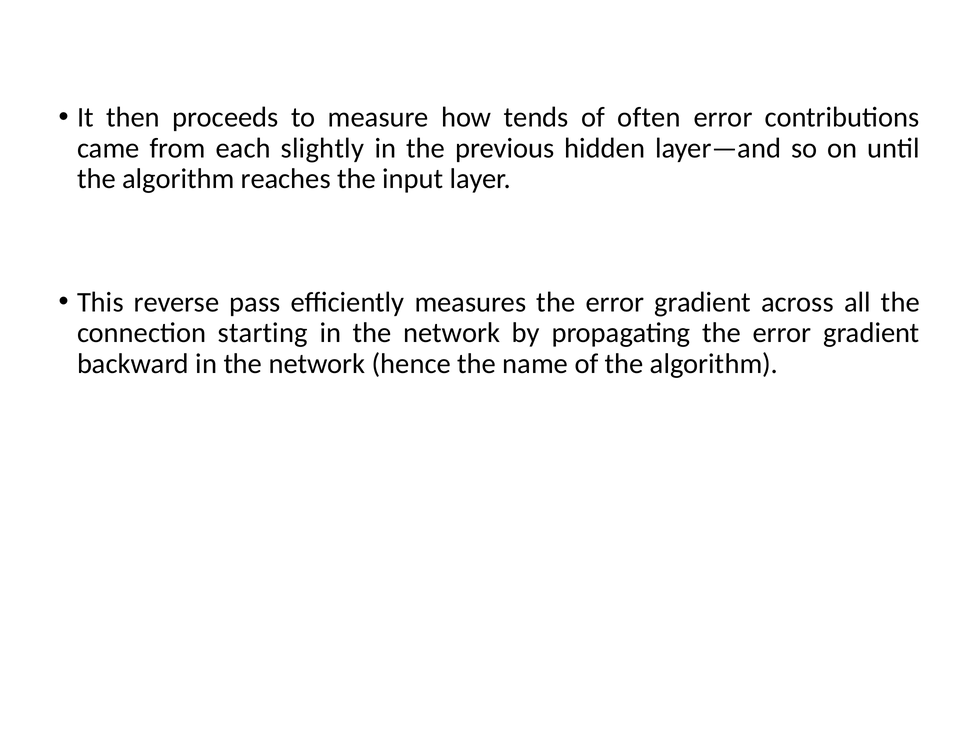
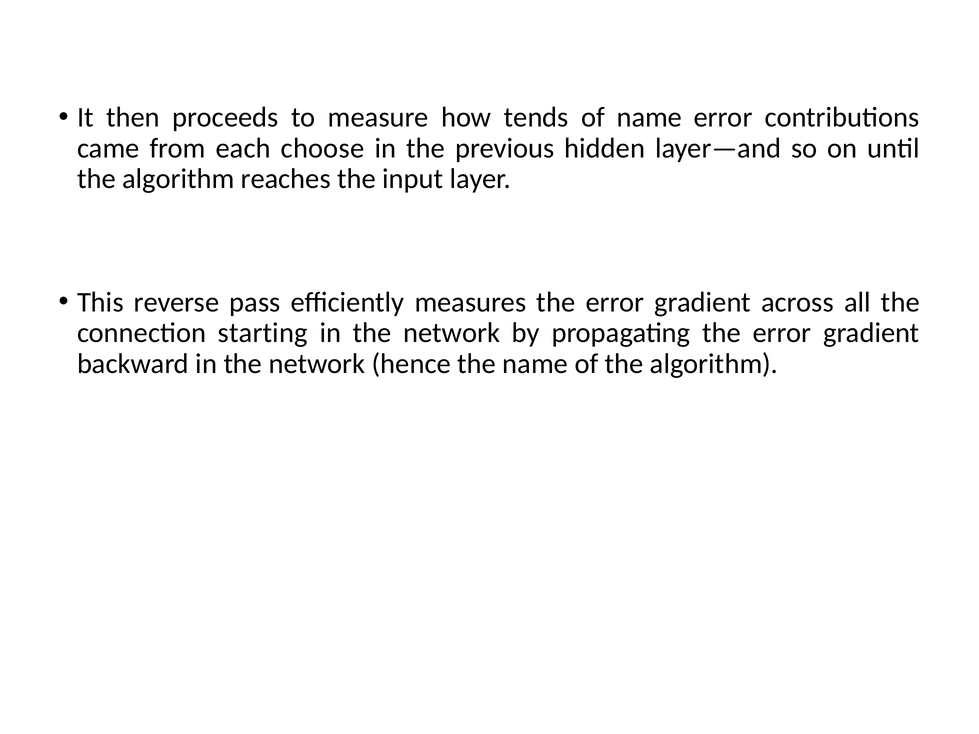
of often: often -> name (649, 117)
slightly: slightly -> choose (323, 148)
